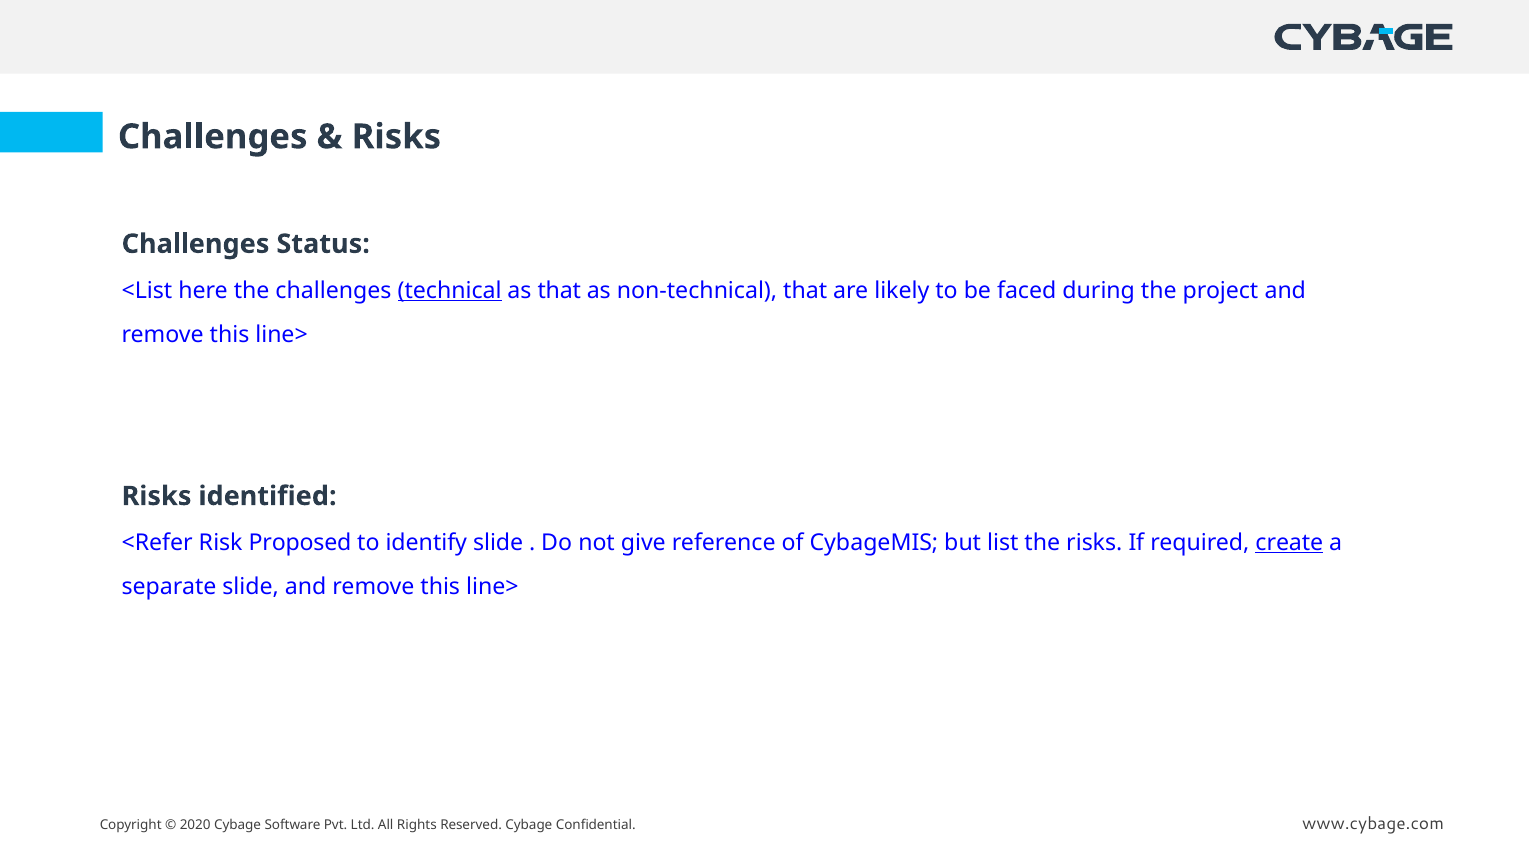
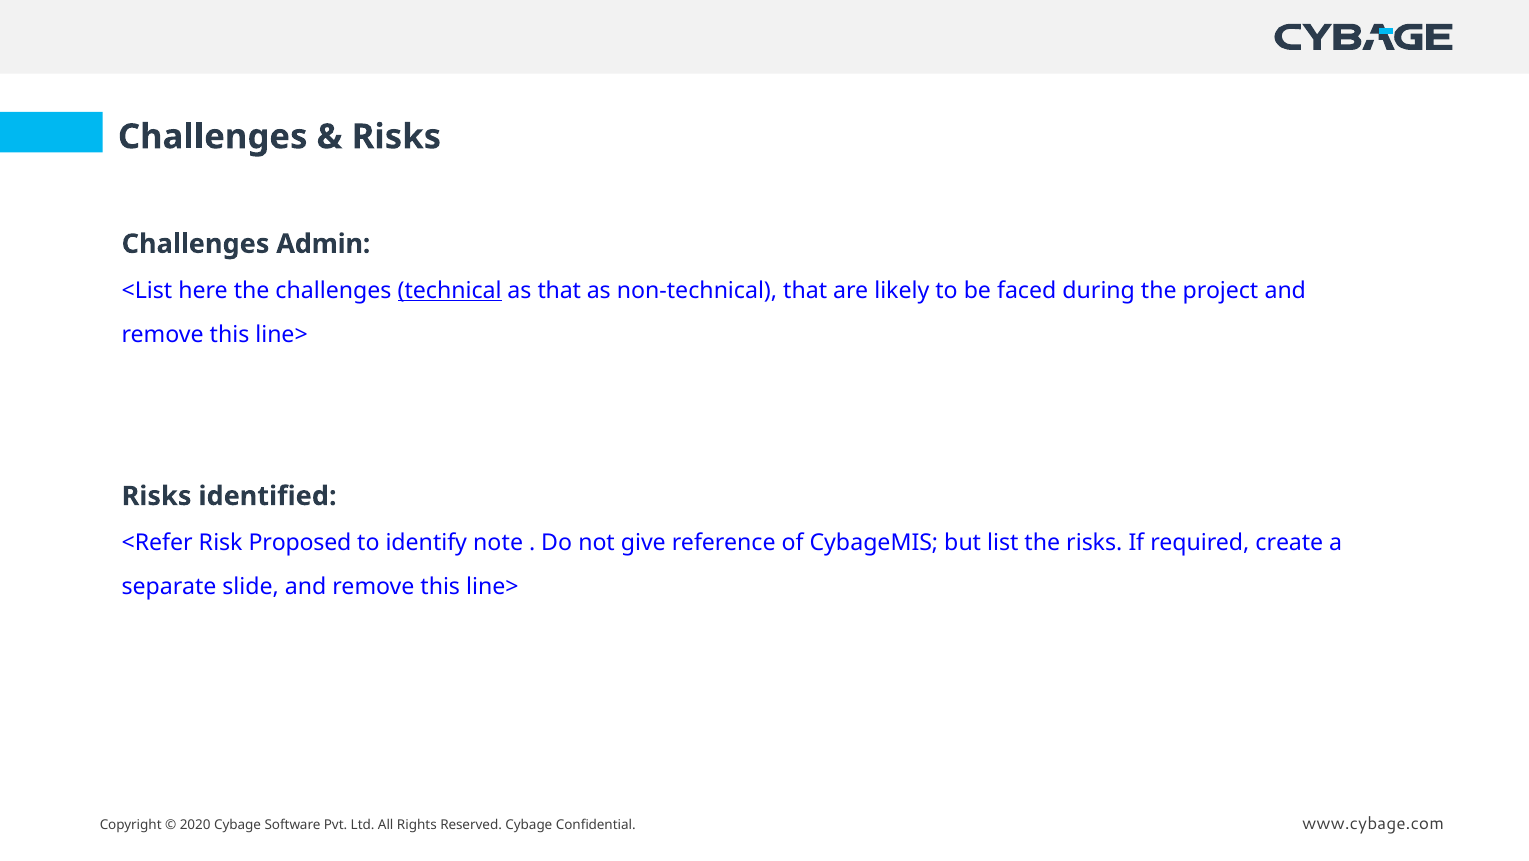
Status: Status -> Admin (323, 244)
identify slide: slide -> note (498, 542)
create underline: present -> none (1289, 542)
